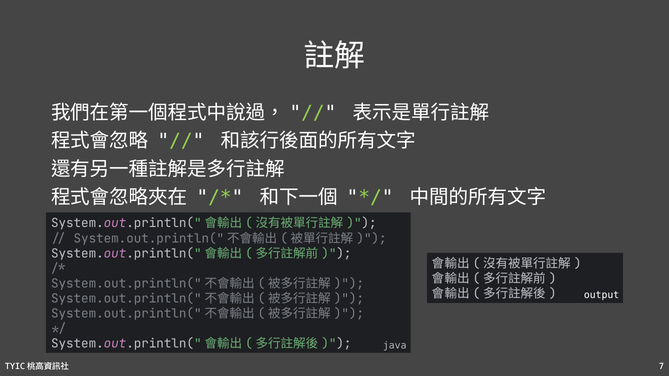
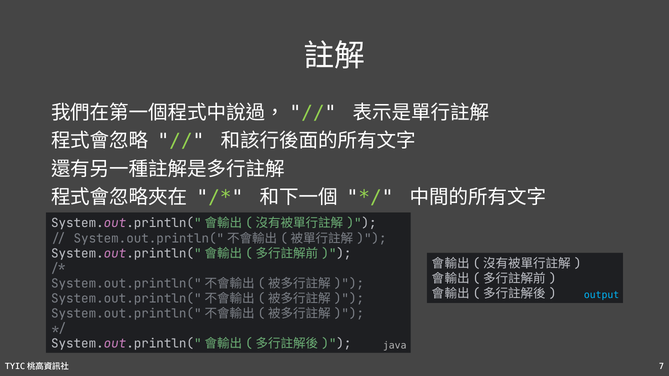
output colour: white -> light blue (602, 295)
